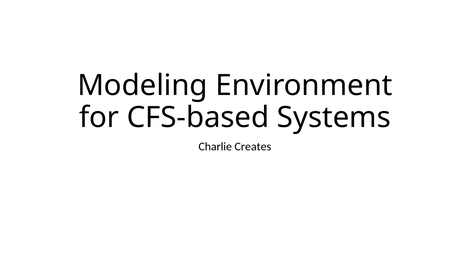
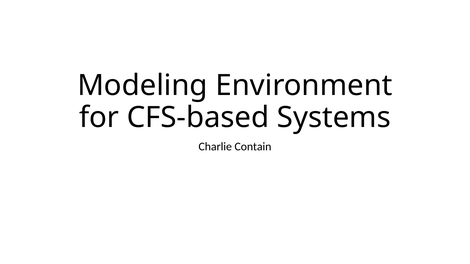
Creates: Creates -> Contain (253, 147)
